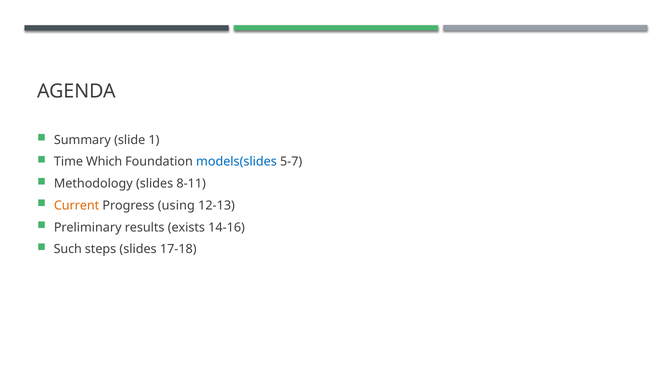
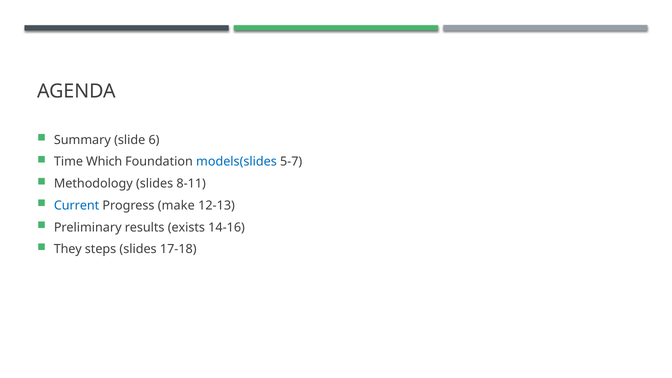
1: 1 -> 6 (154, 140)
Current colour: orange -> blue (77, 205)
using: using -> make (176, 205)
Such: Such -> They (68, 249)
